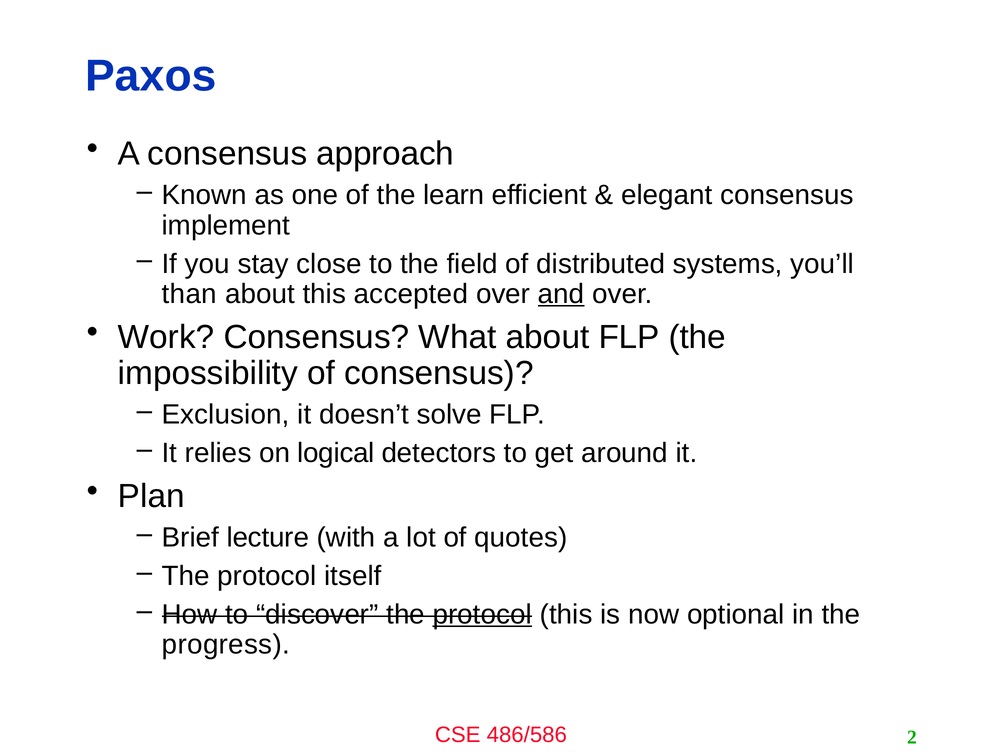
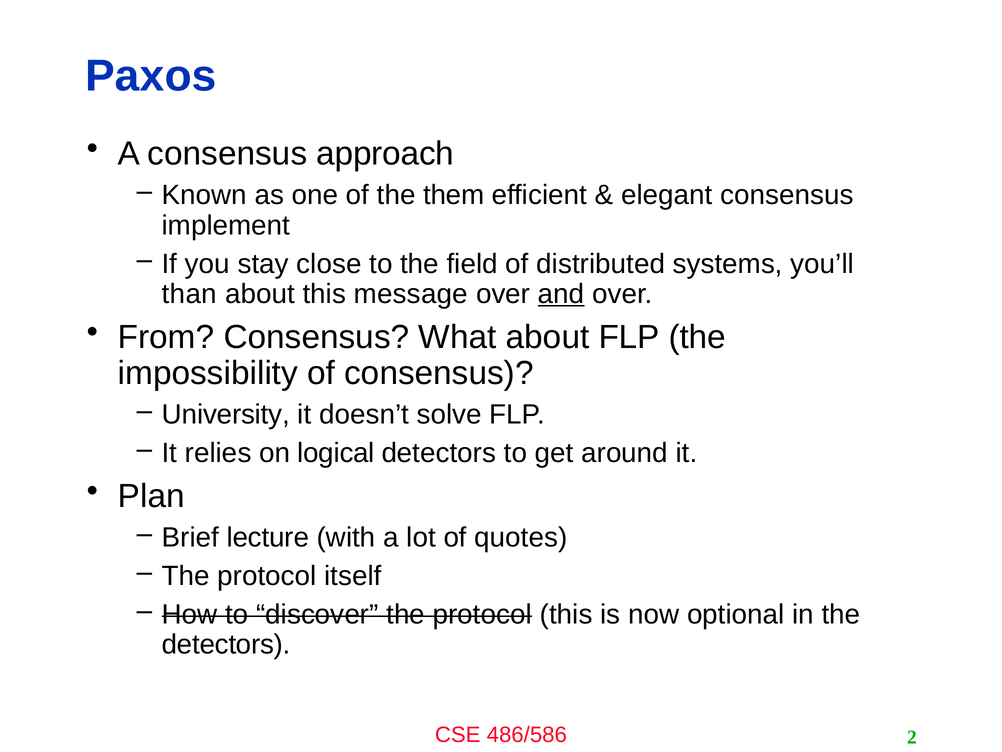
learn: learn -> them (454, 195)
accepted: accepted -> message (411, 294)
Work: Work -> From (166, 337)
Exclusion: Exclusion -> University (226, 414)
protocol underline: present -> none (482, 614)
progress: progress -> detectors (226, 644)
